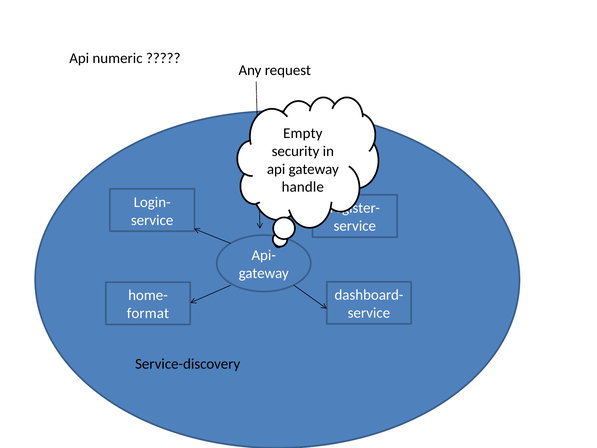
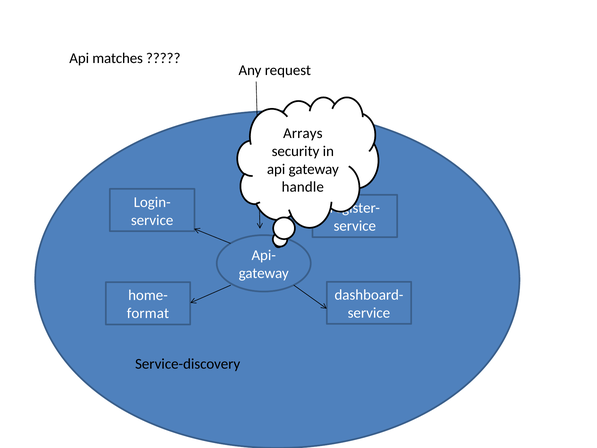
numeric: numeric -> matches (118, 58)
Empty: Empty -> Arrays (303, 133)
